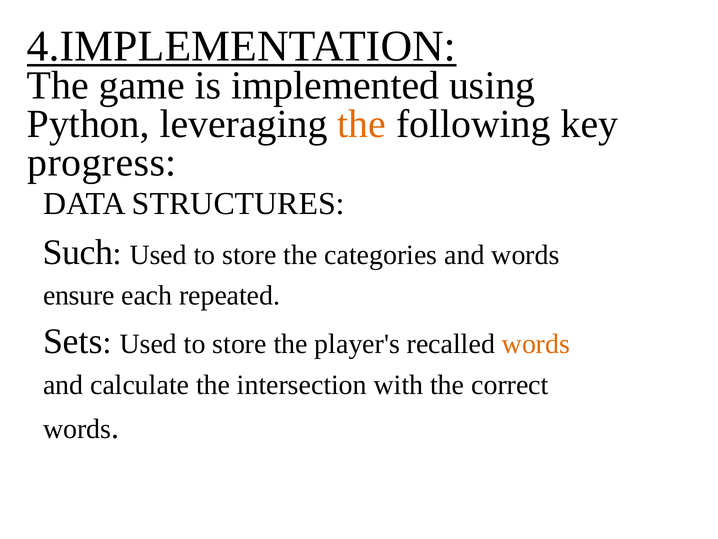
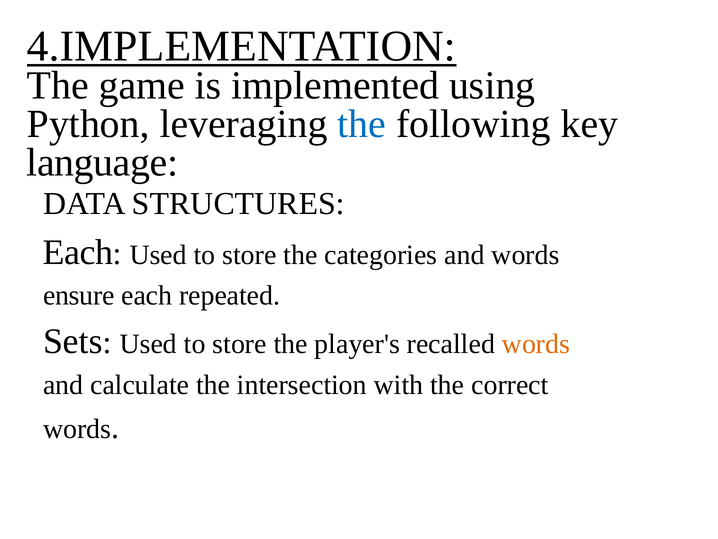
the colour: orange -> blue (362, 124)
progress: progress -> language (102, 162)
Such: Such -> Each (78, 252)
